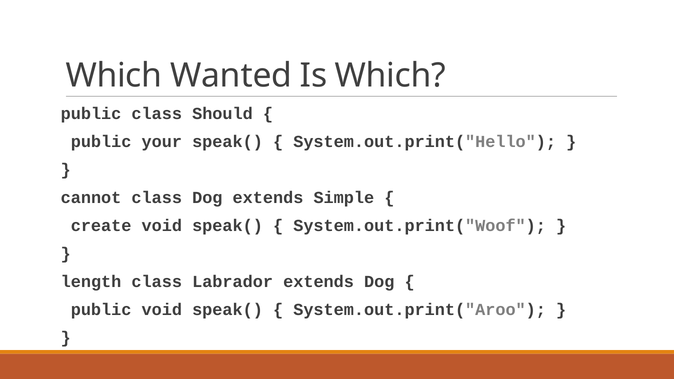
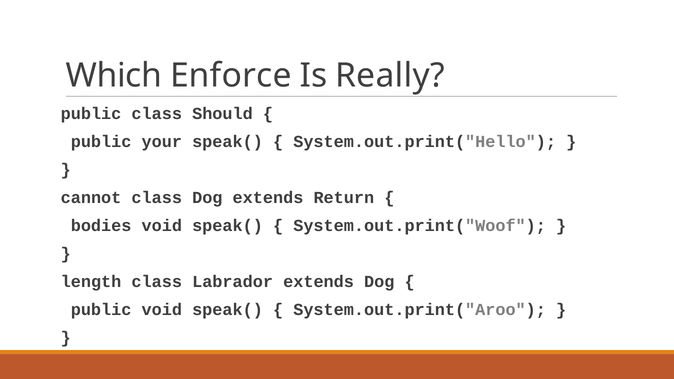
Wanted: Wanted -> Enforce (231, 76)
Is Which: Which -> Really (390, 76)
Simple: Simple -> Return (344, 198)
create: create -> bodies (101, 226)
